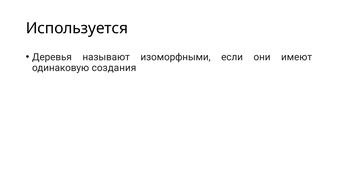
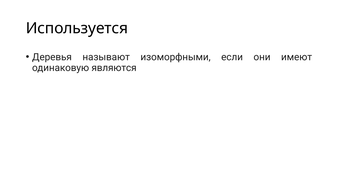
создания: создания -> являются (114, 68)
